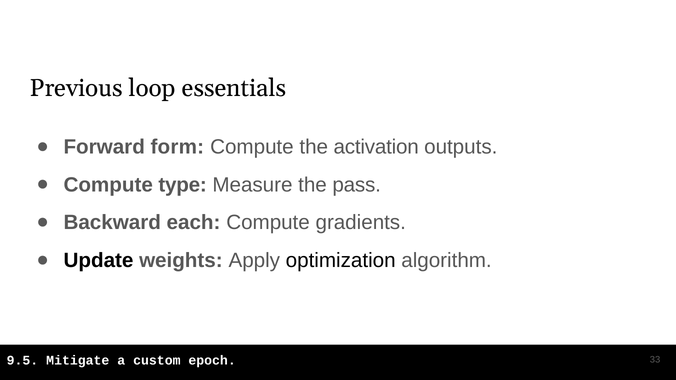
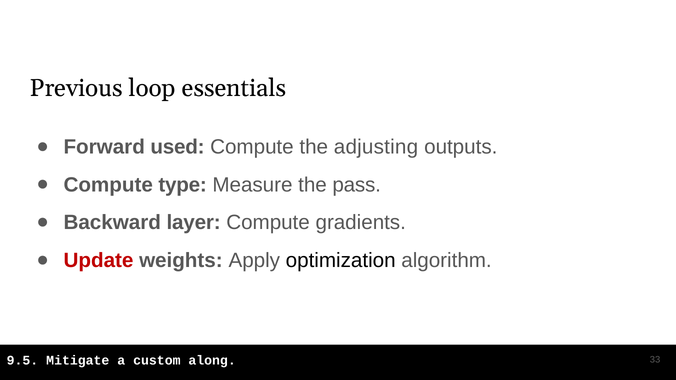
form: form -> used (178, 147)
activation: activation -> adjusting (376, 147)
each: each -> layer (194, 223)
Update colour: black -> red (99, 261)
epoch: epoch -> along (212, 360)
